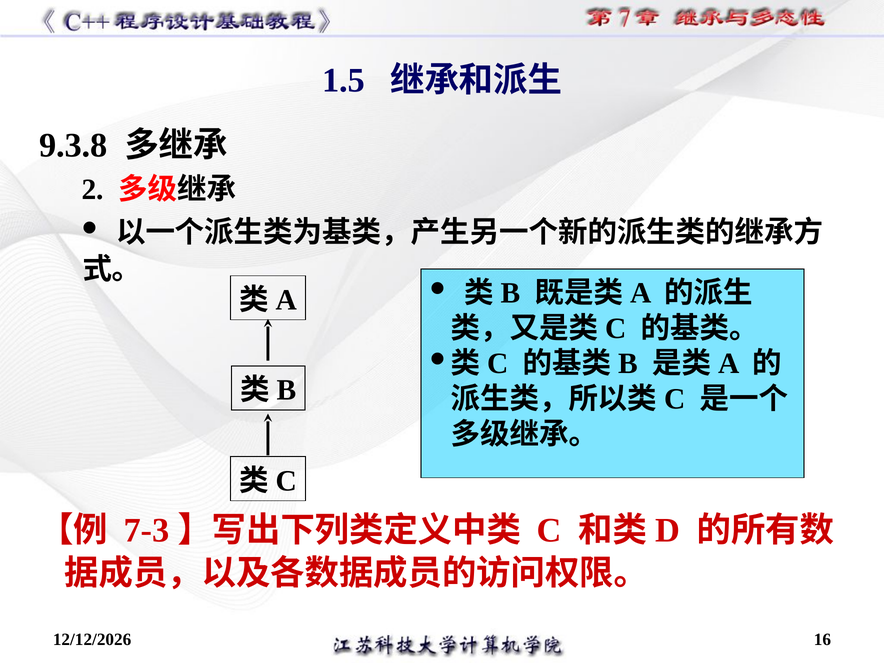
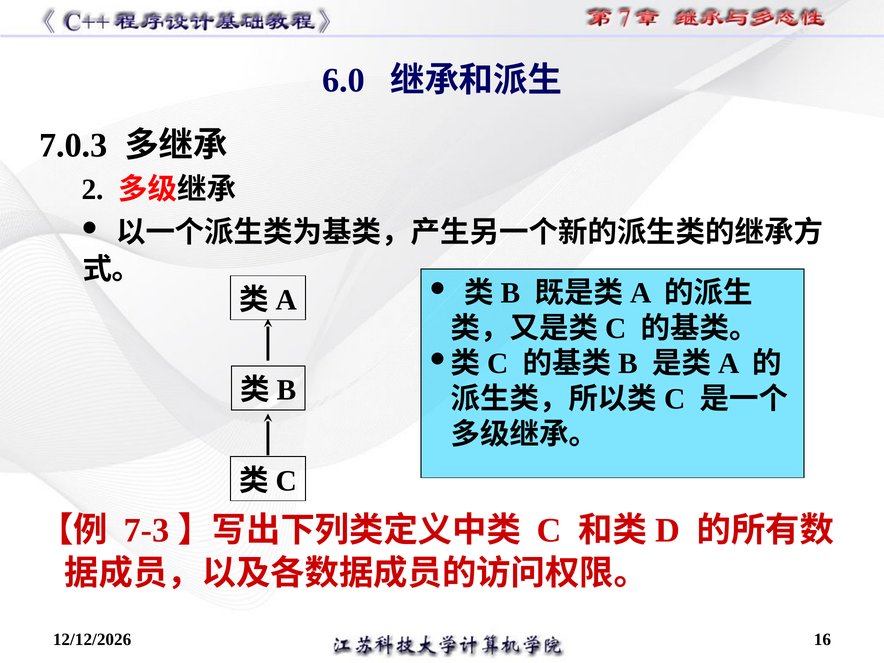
1.5: 1.5 -> 6.0 (344, 81)
9.3.8: 9.3.8 -> 7.0.3 (73, 145)
